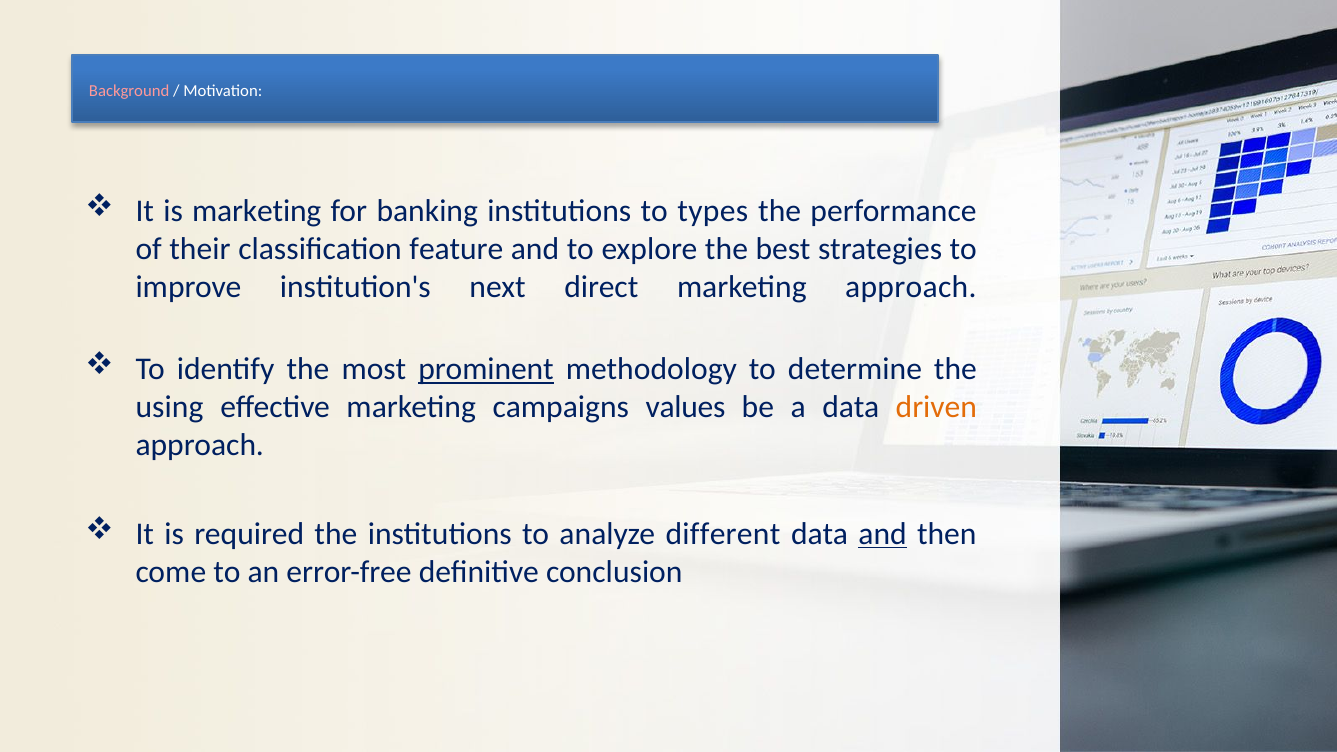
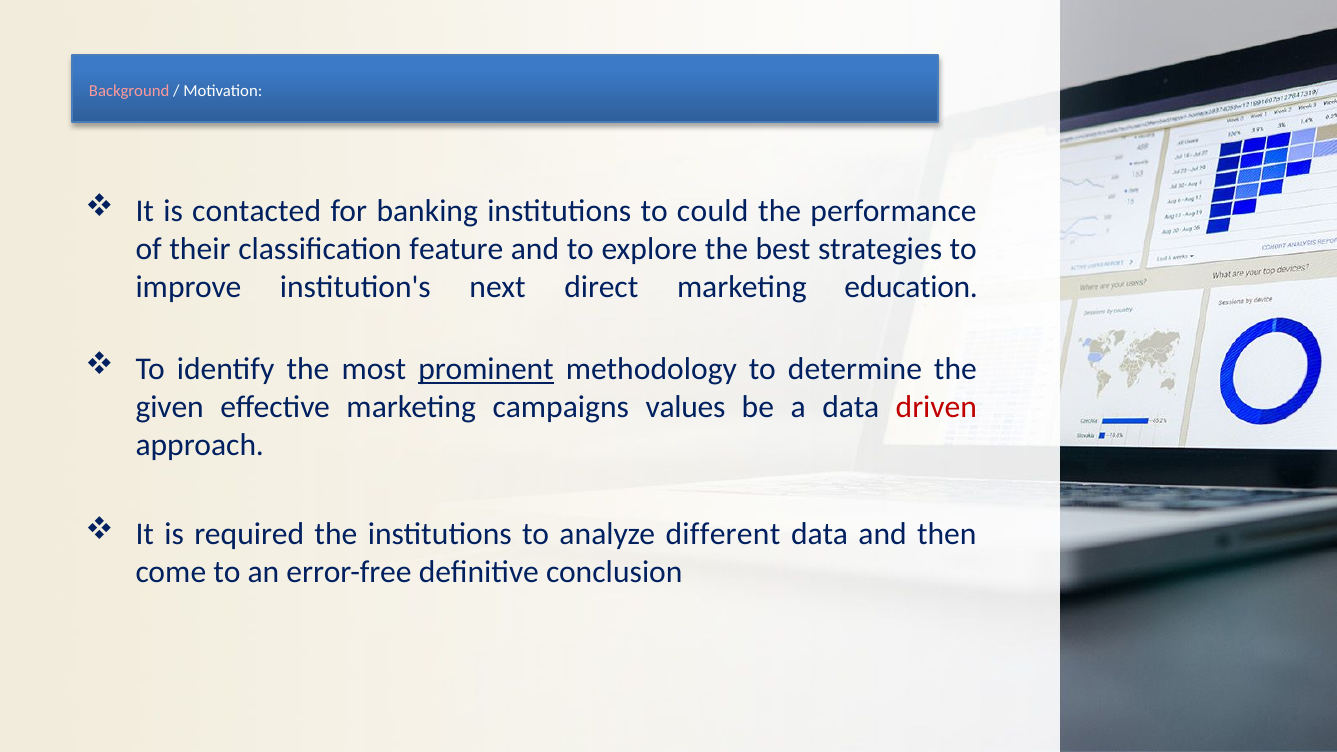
is marketing: marketing -> contacted (257, 211)
types: types -> could (713, 211)
marketing approach: approach -> education (911, 287)
using: using -> given (170, 408)
driven colour: orange -> red (936, 408)
and underline: present -> none (883, 534)
